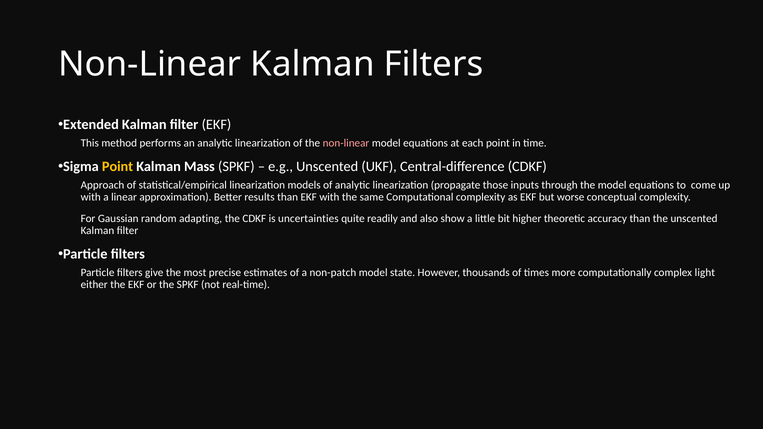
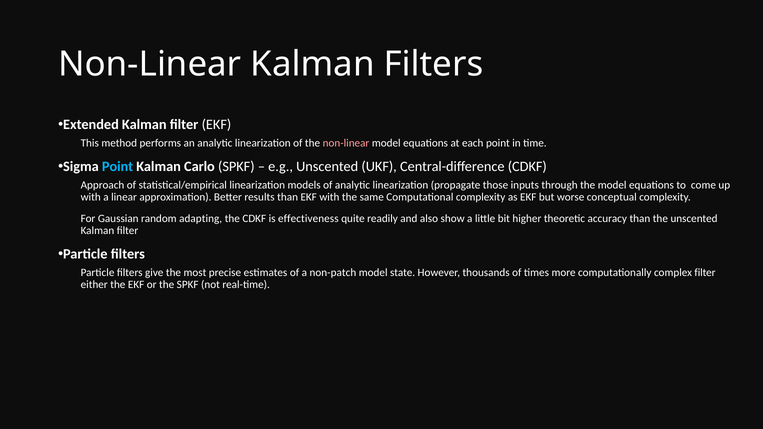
Point colour: yellow -> light blue (118, 167)
Mass: Mass -> Carlo (199, 167)
uncertainties: uncertainties -> effectiveness (308, 219)
complex light: light -> filter (705, 273)
